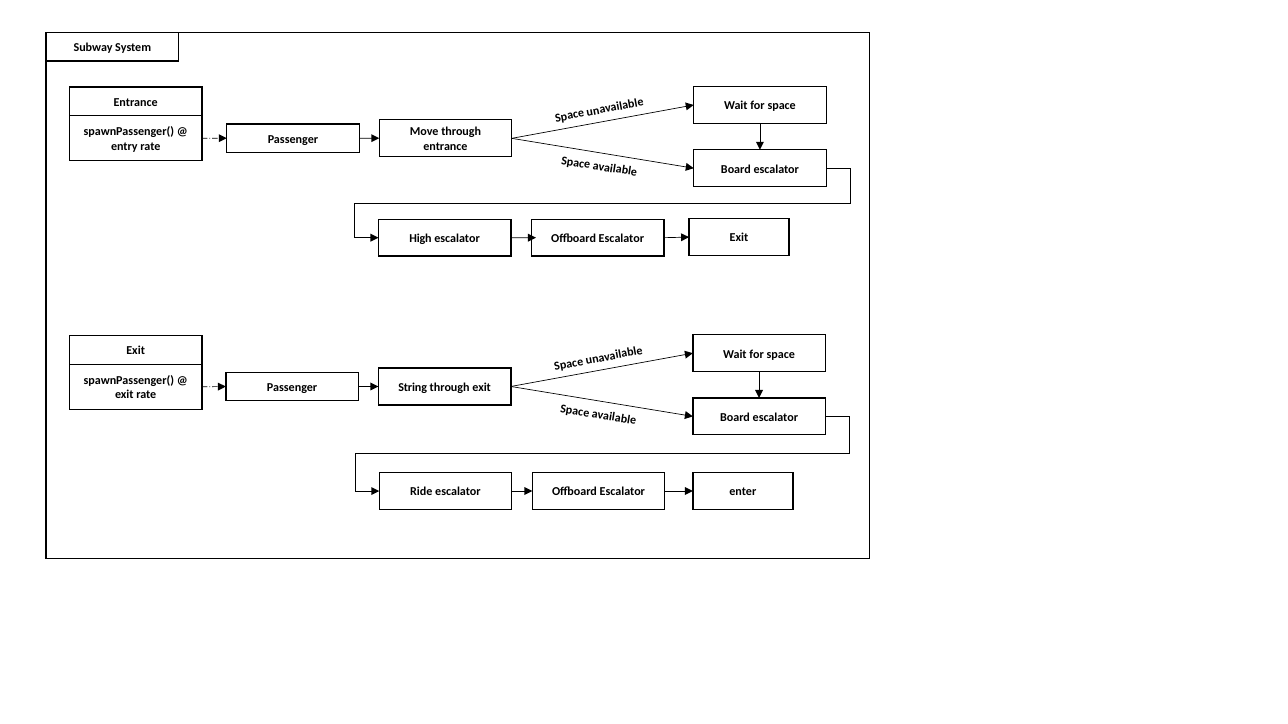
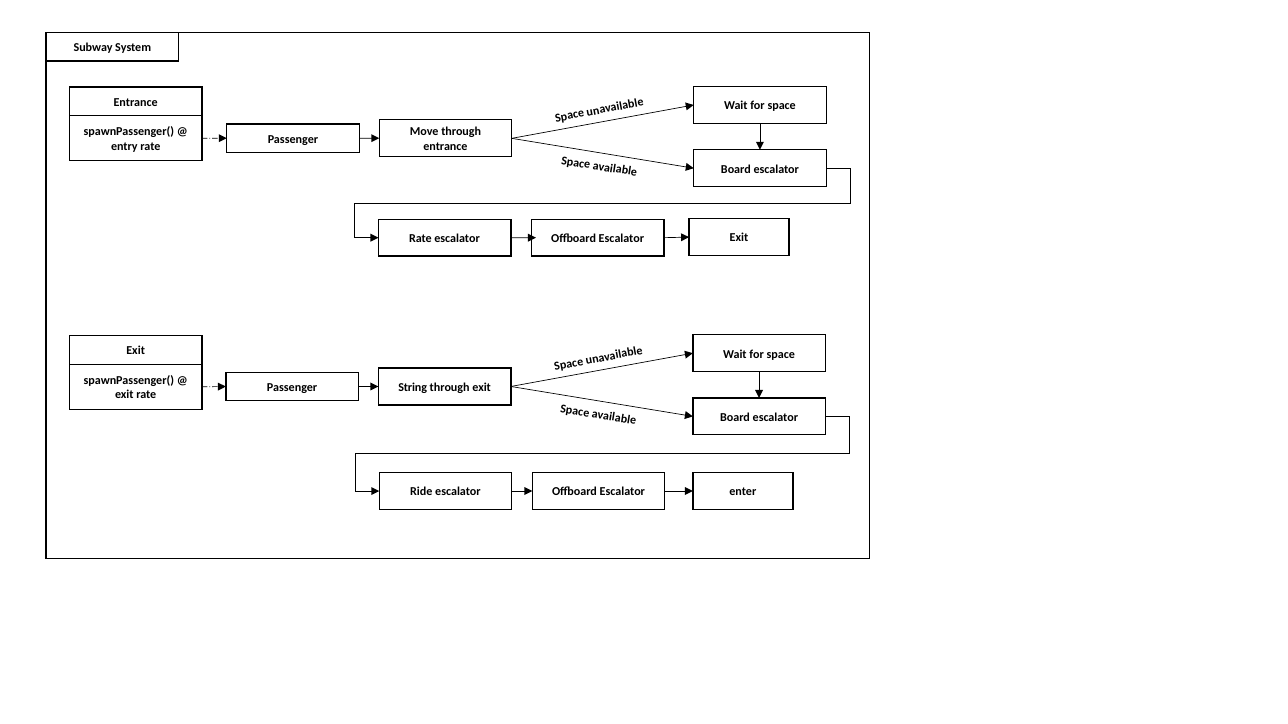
High: High -> Rate (420, 239)
